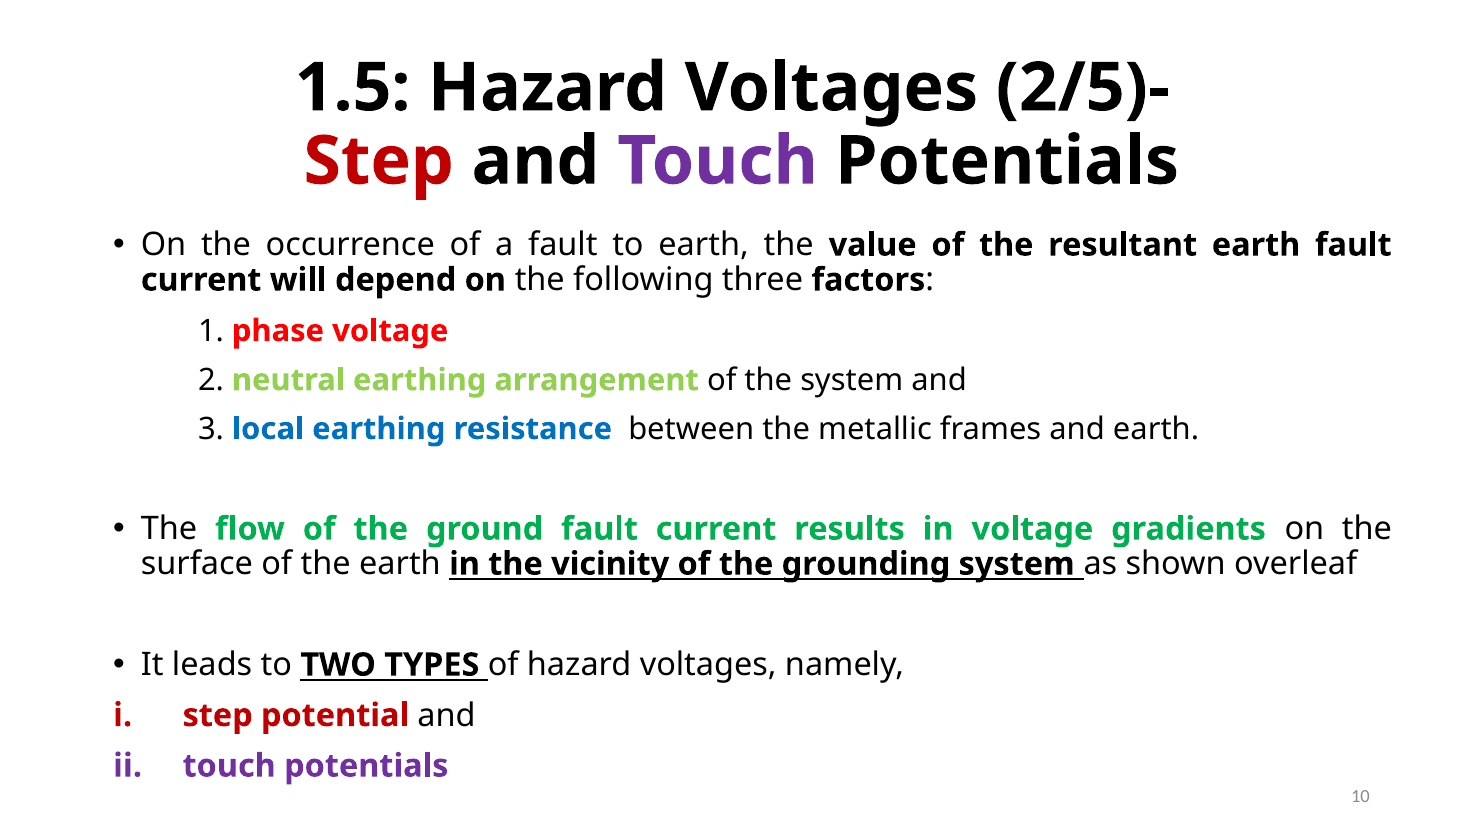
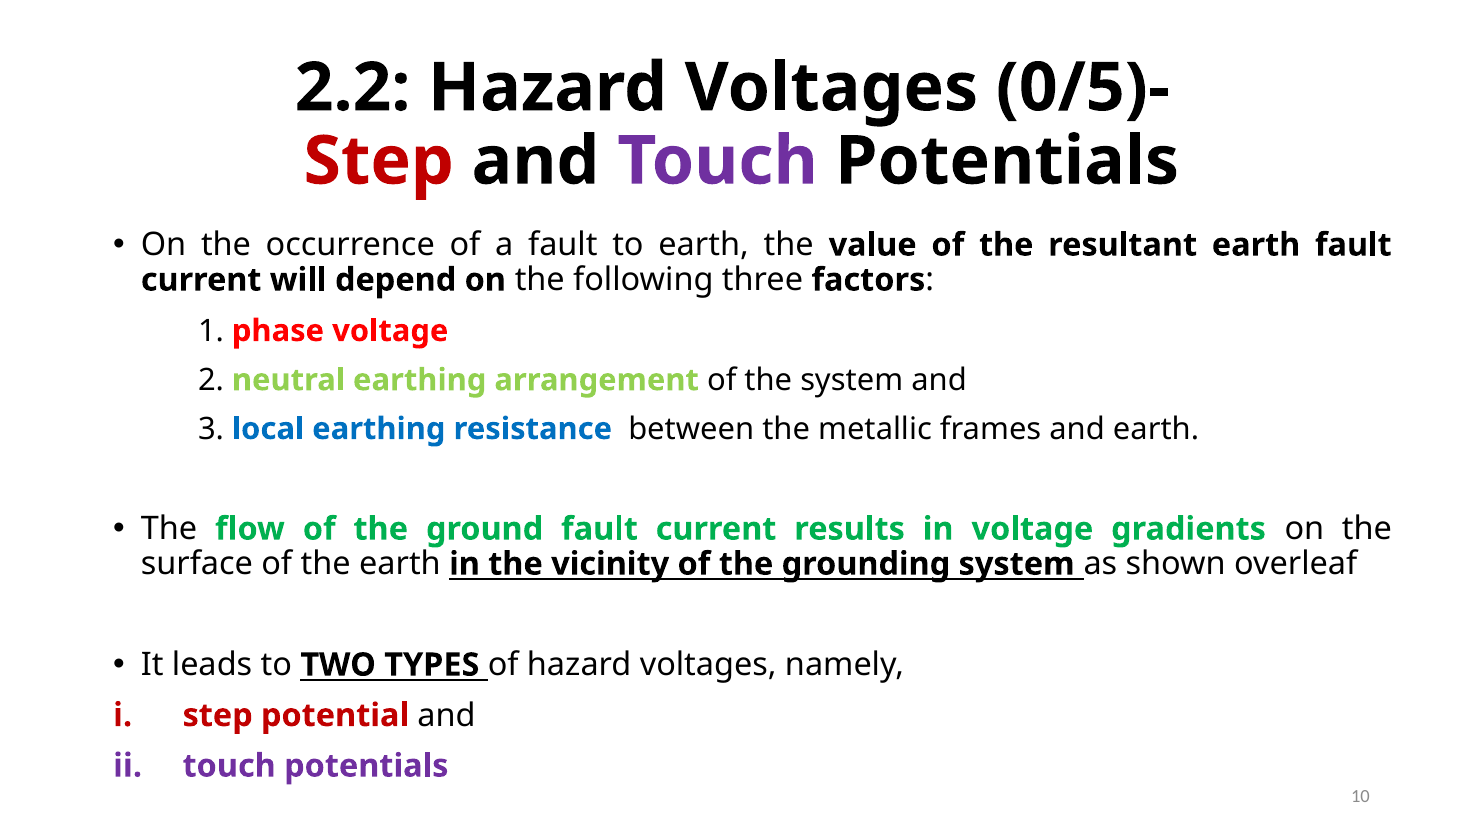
1.5: 1.5 -> 2.2 (353, 88)
2/5)-: 2/5)- -> 0/5)- (1083, 88)
